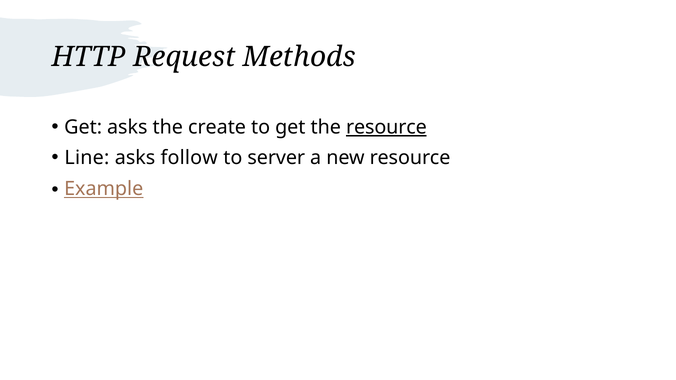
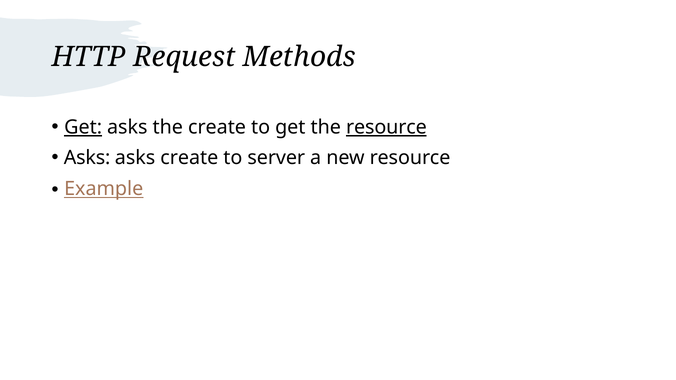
Get underline: none -> present (83, 127)
Line: Line -> Asks (87, 158)
asks follow: follow -> create (189, 158)
